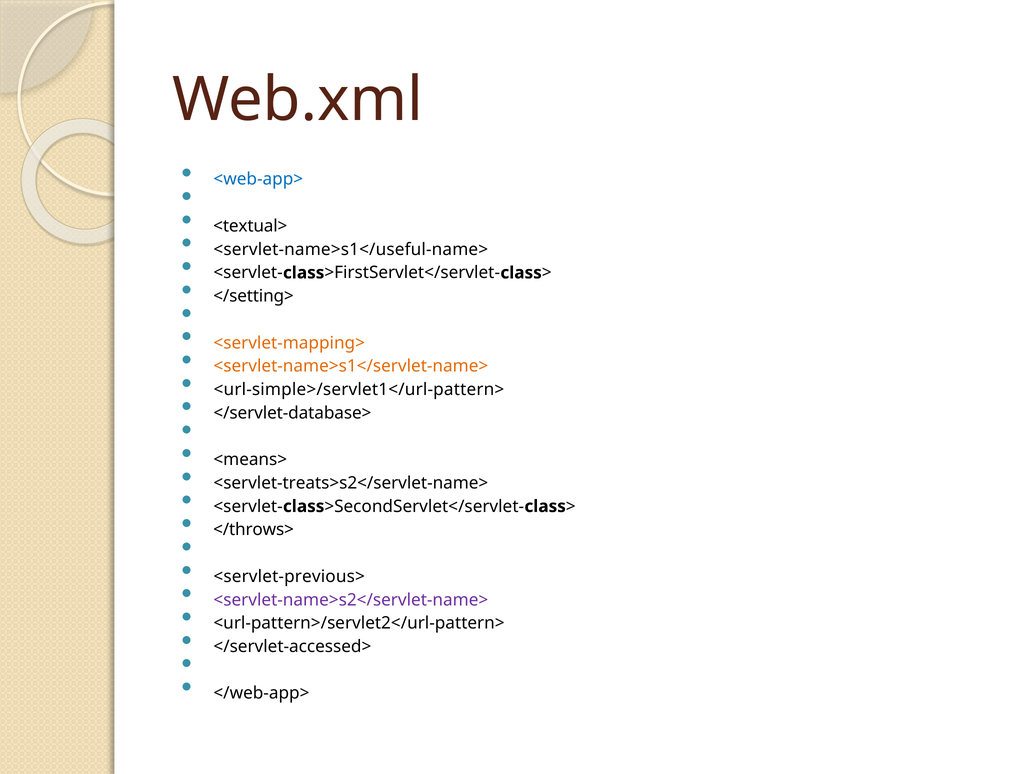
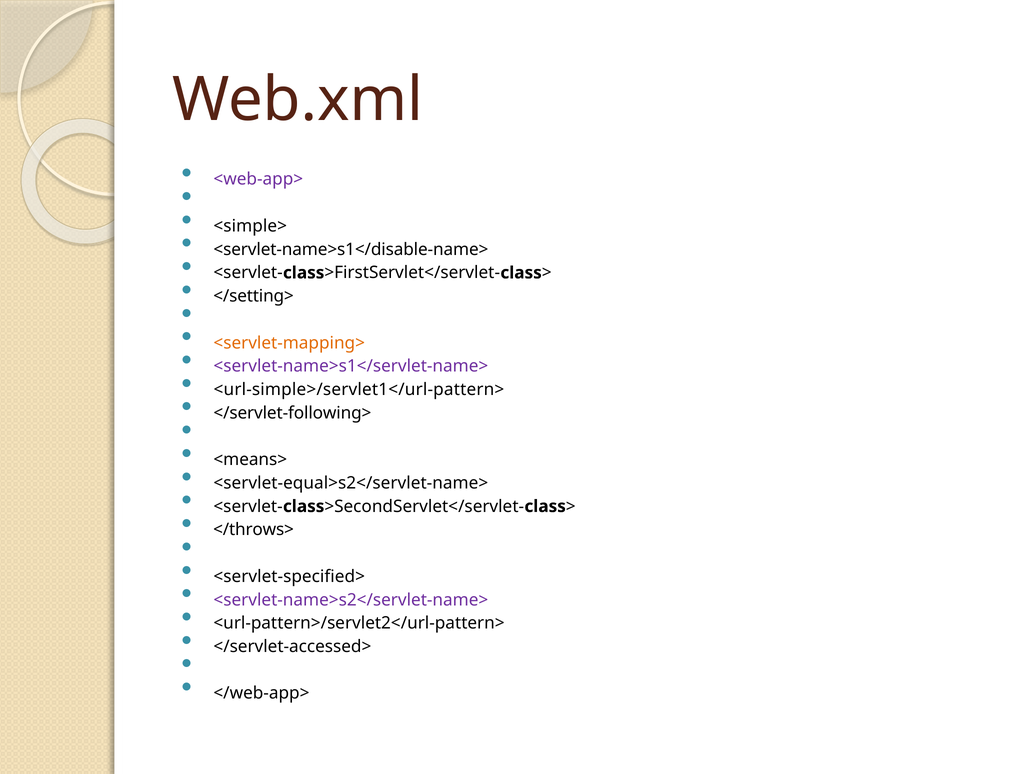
<web-app> colour: blue -> purple (258, 179)
<textual>: <textual> -> <simple> (250, 226)
<servlet-name>s1</useful-name>: <servlet-name>s1</useful-name> -> <servlet-name>s1</disable-name> (351, 249)
<servlet-name>s1</servlet-name> colour: orange -> purple (351, 366)
</servlet-database>: </servlet-database> -> </servlet-following> (292, 413)
<servlet-treats>s2</servlet-name>: <servlet-treats>s2</servlet-name> -> <servlet-equal>s2</servlet-name> (351, 483)
<servlet-previous>: <servlet-previous> -> <servlet-specified> (289, 576)
